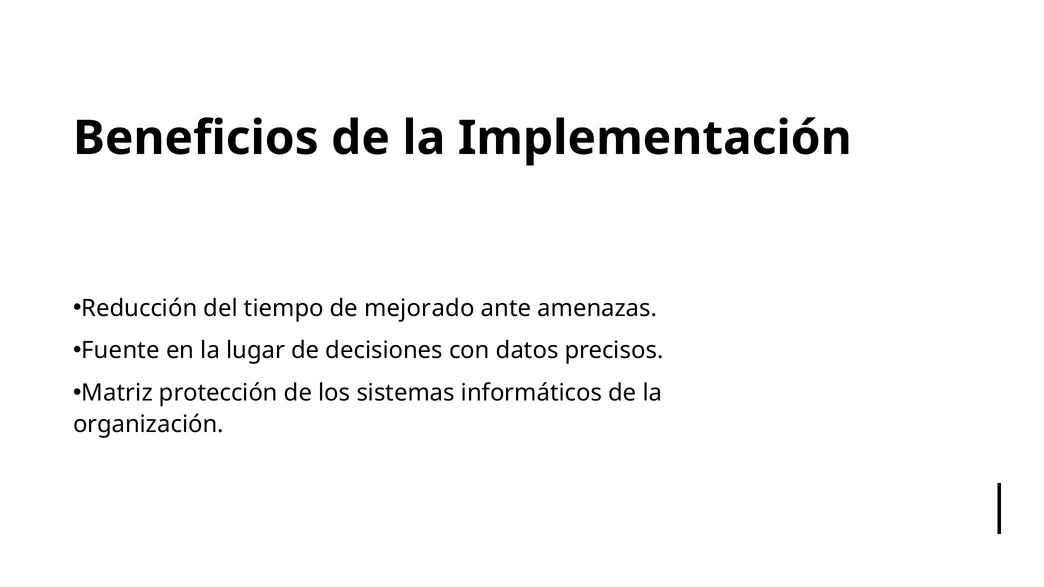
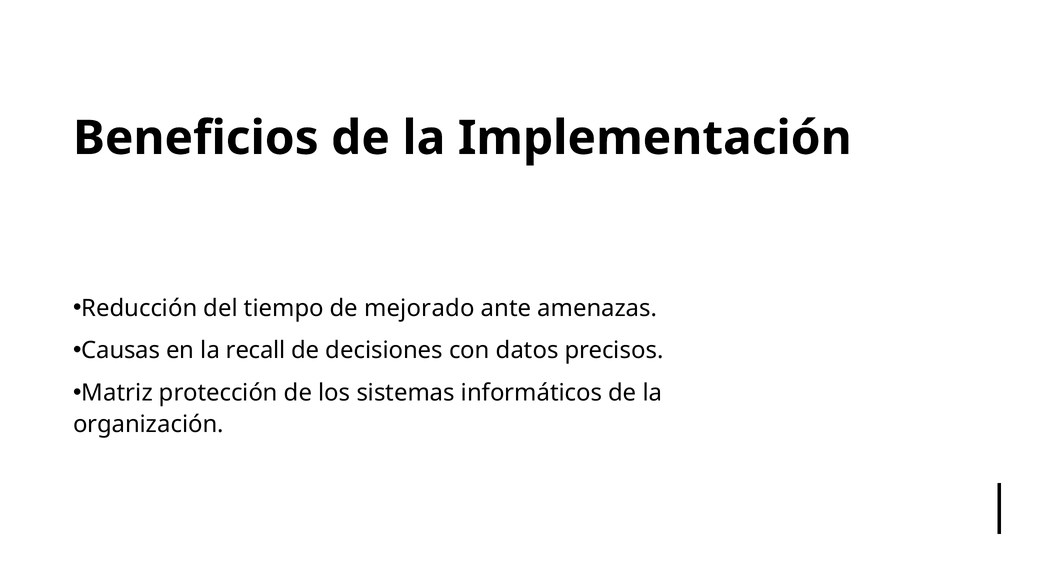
Fuente: Fuente -> Causas (121, 351)
lugar: lugar -> recall (256, 351)
